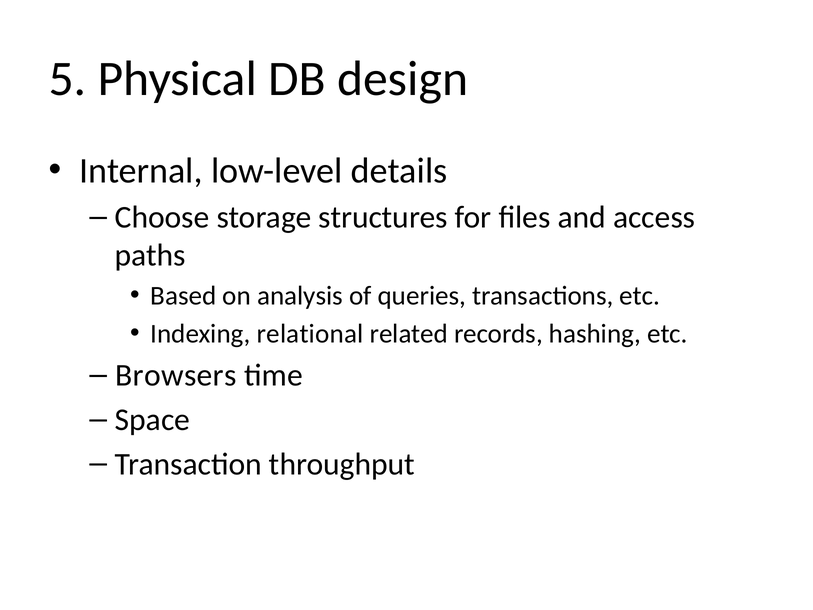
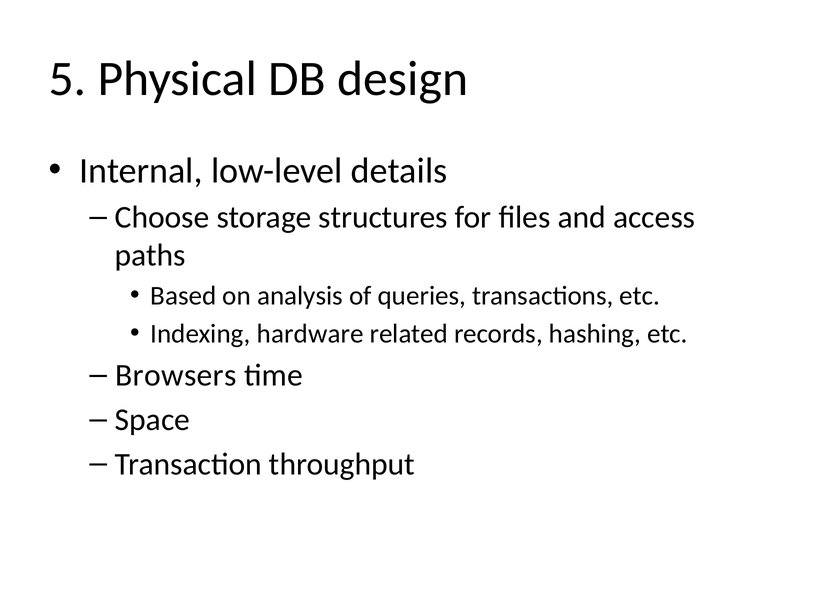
relational: relational -> hardware (310, 333)
